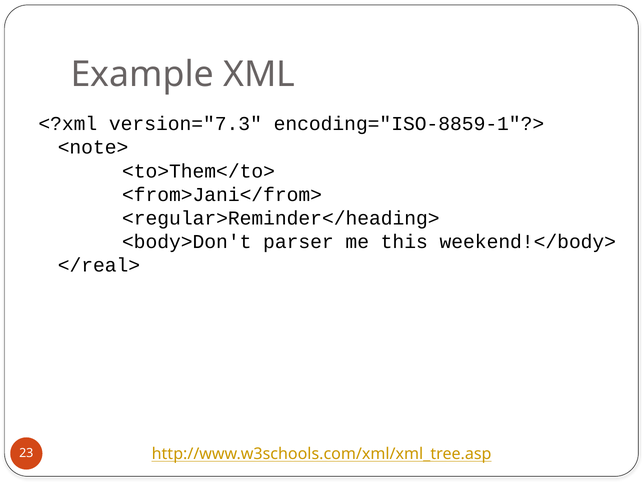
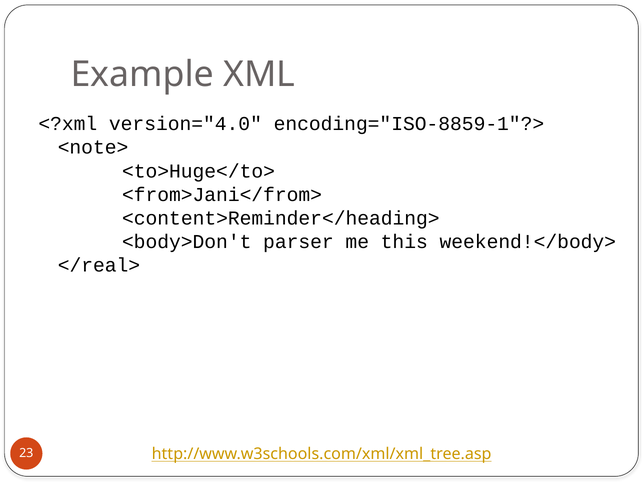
version="7.3: version="7.3 -> version="4.0 (185, 124)
<to>Them</to>: <to>Them</to> -> <to>Huge</to> (199, 171)
<regular>Reminder</heading>: <regular>Reminder</heading> -> <content>Reminder</heading> (281, 218)
